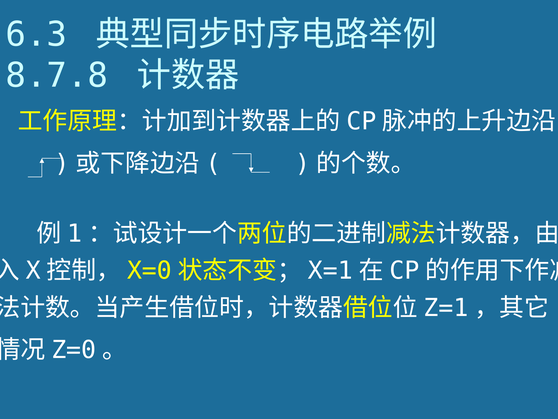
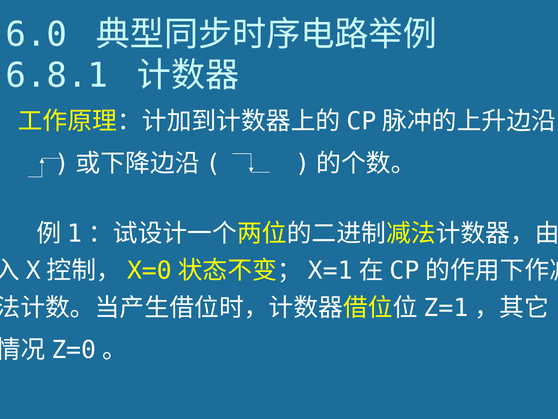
6.3: 6.3 -> 6.0 (36, 34)
8.7.8: 8.7.8 -> 6.8.1 (57, 75)
